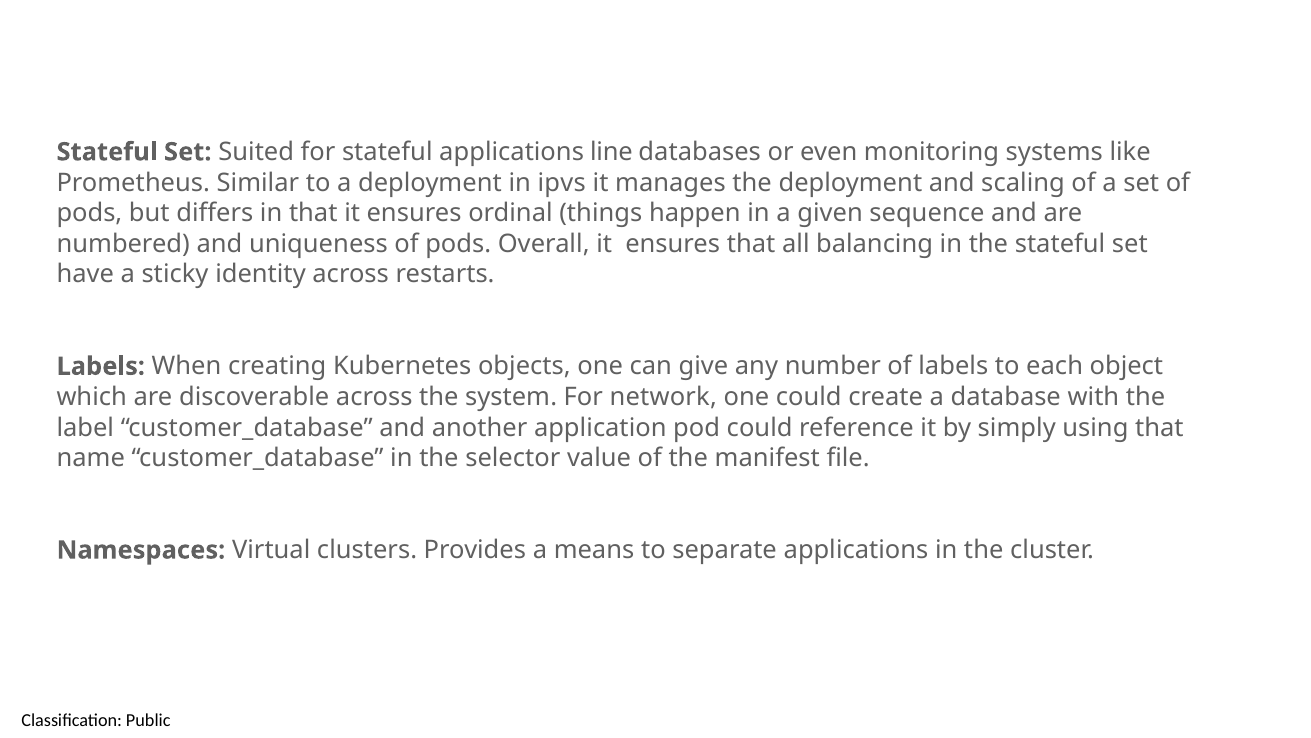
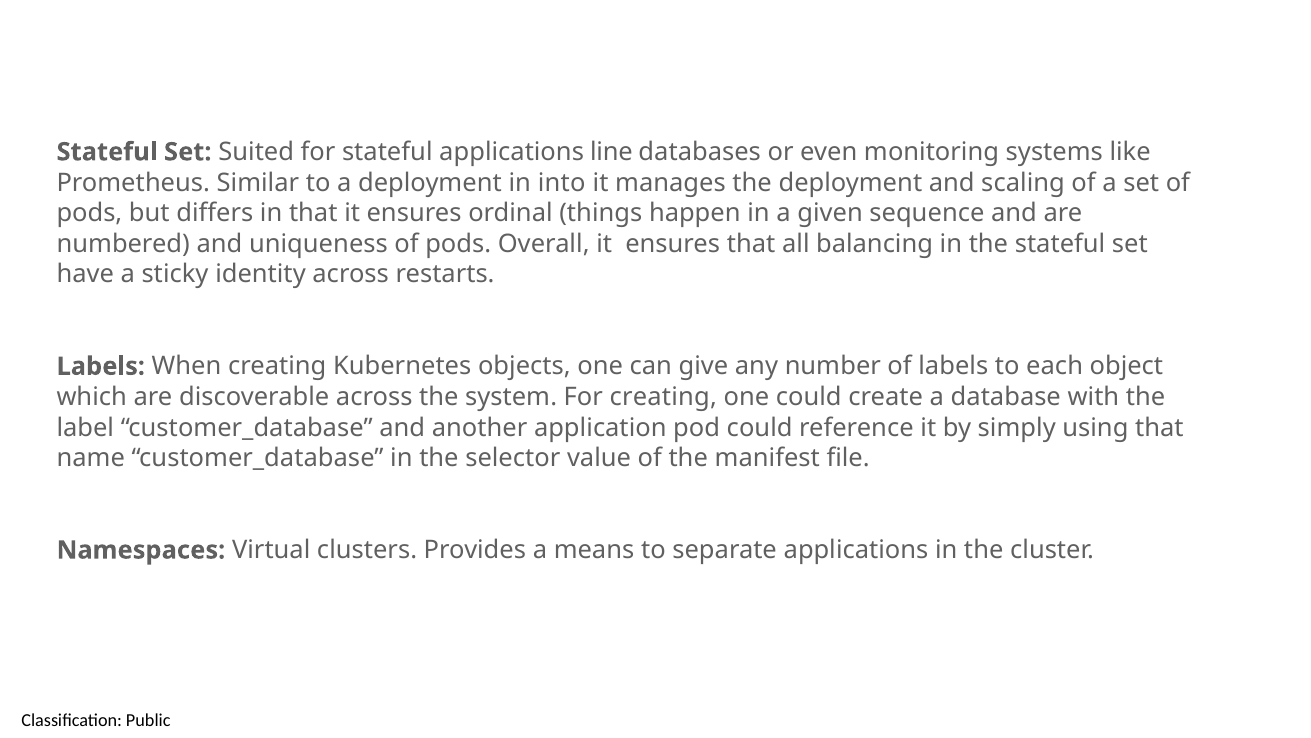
ipvs: ipvs -> into (562, 182)
For network: network -> creating (663, 397)
